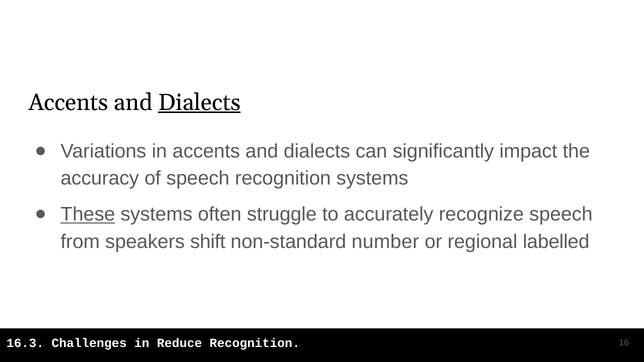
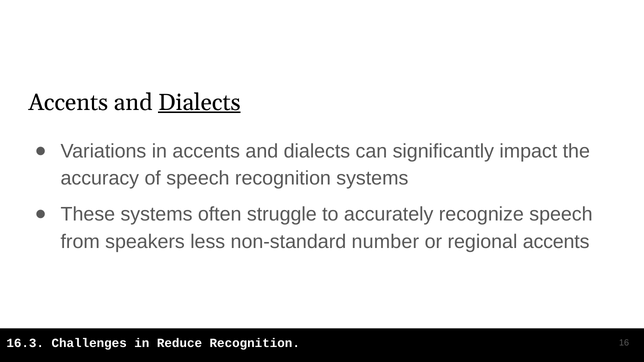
These underline: present -> none (88, 215)
shift: shift -> less (208, 242)
regional labelled: labelled -> accents (556, 242)
